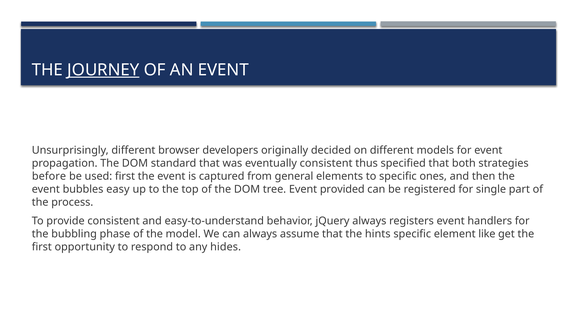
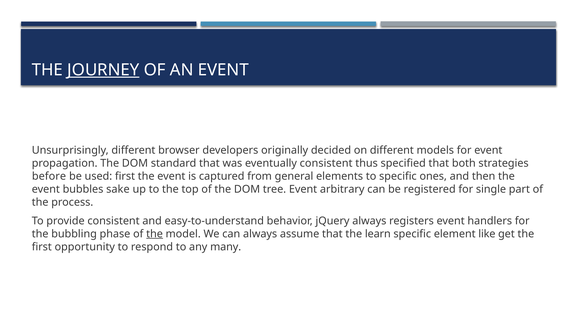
easy: easy -> sake (118, 190)
provided: provided -> arbitrary (342, 190)
the underline: none -> present (155, 234)
hints: hints -> learn (378, 234)
hides: hides -> many (226, 247)
